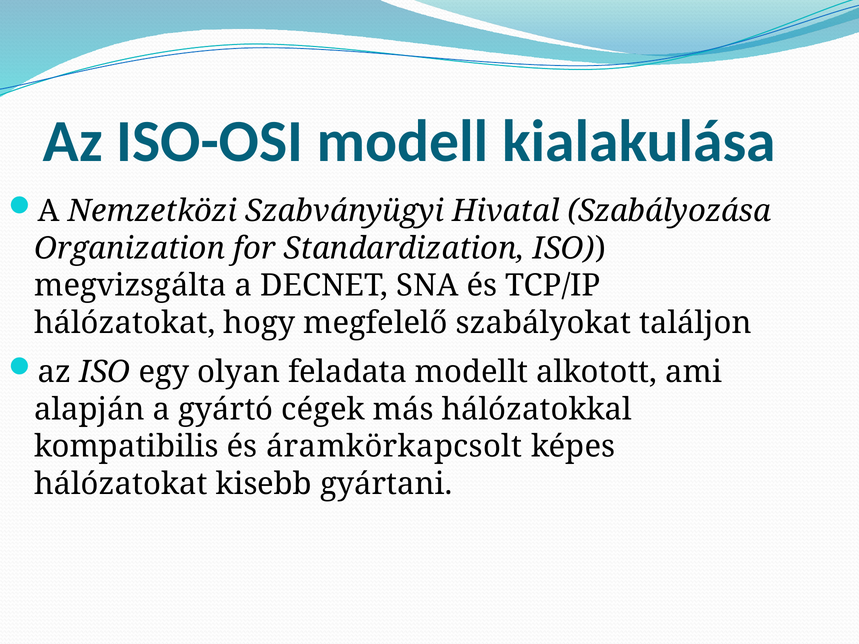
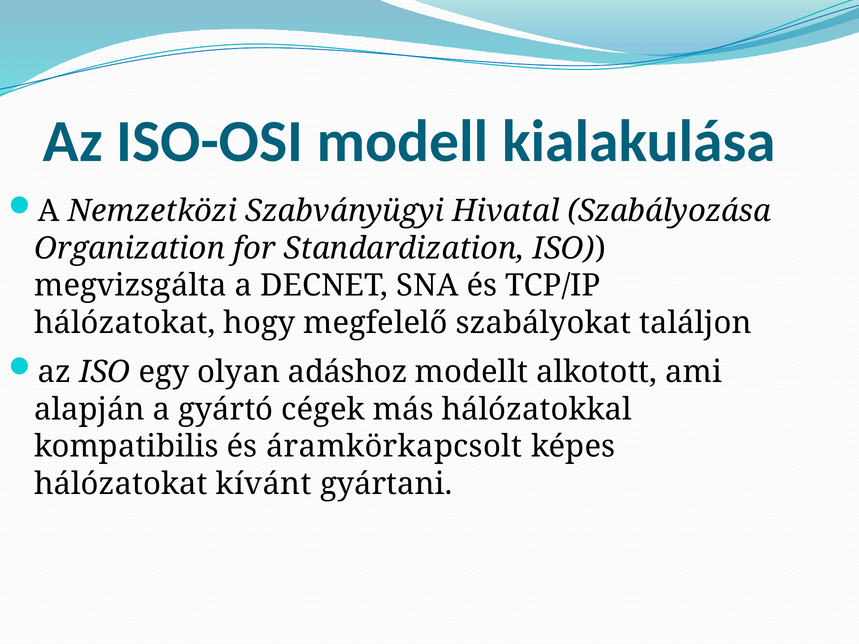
feladata: feladata -> adáshoz (348, 372)
kisebb: kisebb -> kívánt (264, 484)
